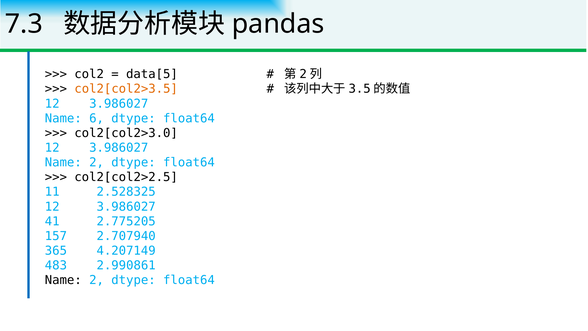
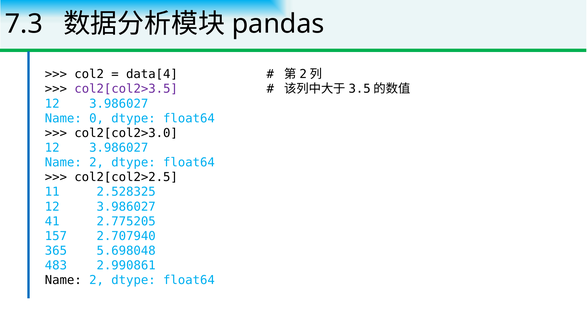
data[5: data[5 -> data[4 (152, 74)
col2[col2>3.5 colour: orange -> purple (126, 89)
6: 6 -> 0 (97, 118)
4.207149: 4.207149 -> 5.698048 (126, 251)
